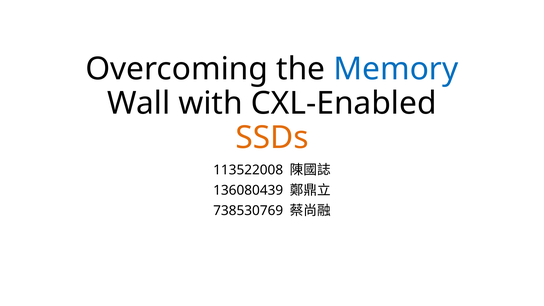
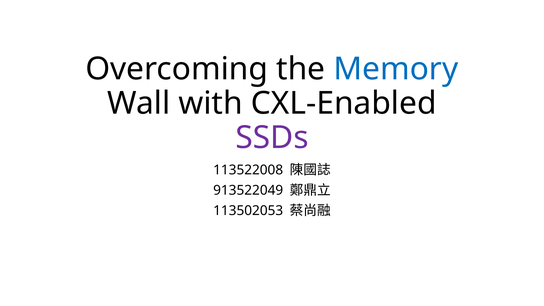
SSDs colour: orange -> purple (272, 138)
136080439: 136080439 -> 913522049 (248, 190)
738530769: 738530769 -> 113502053 (248, 211)
